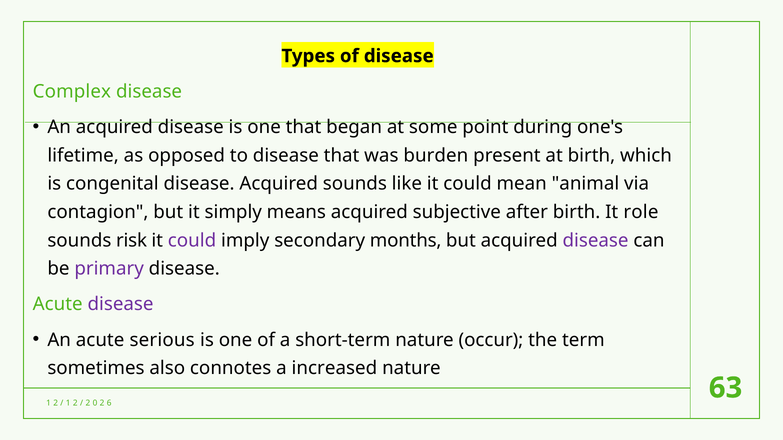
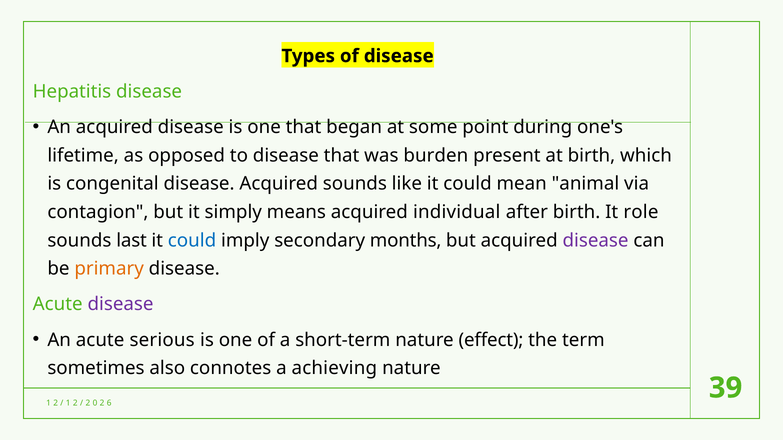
Complex: Complex -> Hepatitis (72, 92)
subjective: subjective -> individual (457, 212)
risk: risk -> last (132, 241)
could colour: purple -> blue (192, 241)
primary colour: purple -> orange (109, 269)
occur: occur -> effect (491, 340)
increased: increased -> achieving (334, 369)
63: 63 -> 39 (726, 388)
